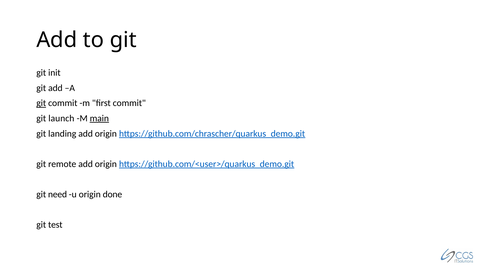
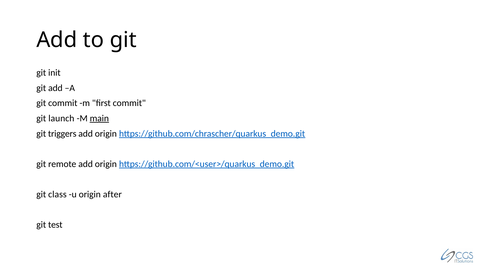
git underline: present -> none (41, 103)
landing: landing -> triggers (62, 134)
need: need -> class (57, 195)
done: done -> after (112, 195)
